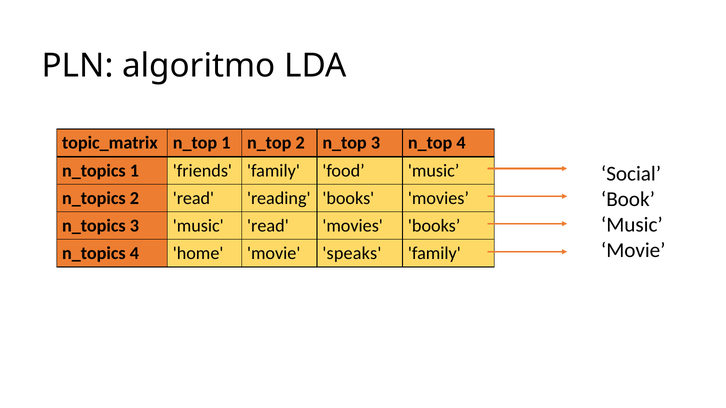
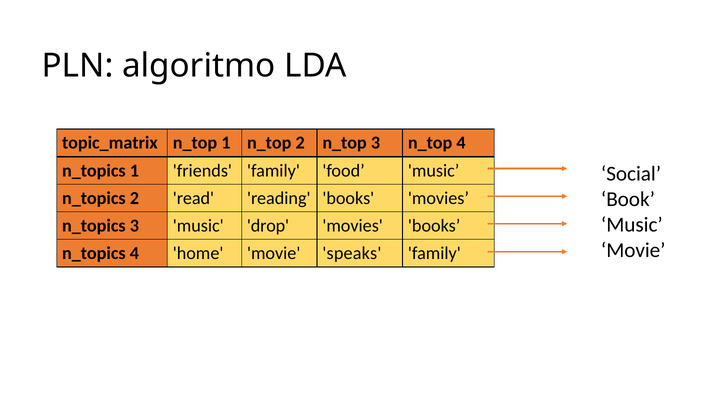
music read: read -> drop (268, 226)
